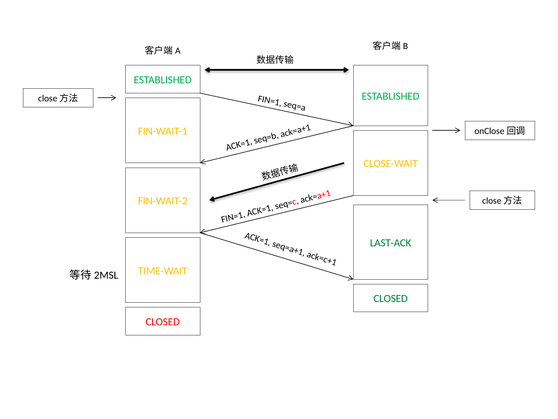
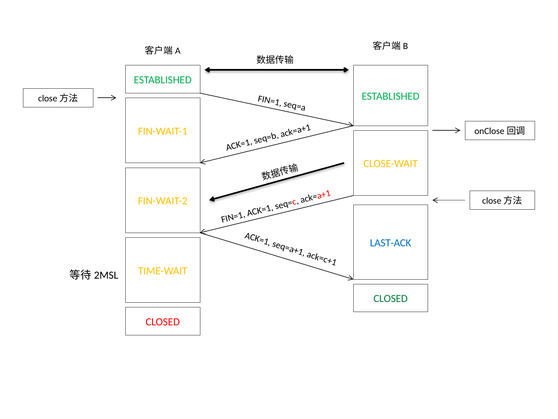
LAST-ACK colour: green -> blue (391, 243)
